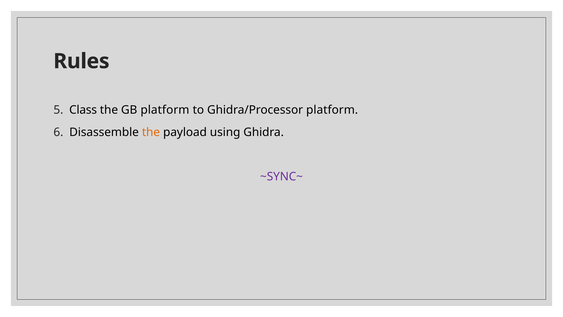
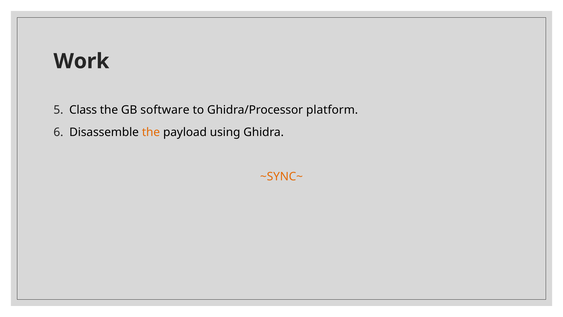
Rules: Rules -> Work (81, 61)
GB platform: platform -> software (165, 110)
~SYNC~ colour: purple -> orange (281, 176)
